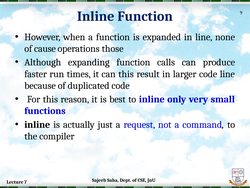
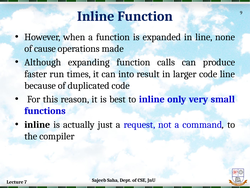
those: those -> made (113, 49)
can this: this -> into (126, 74)
